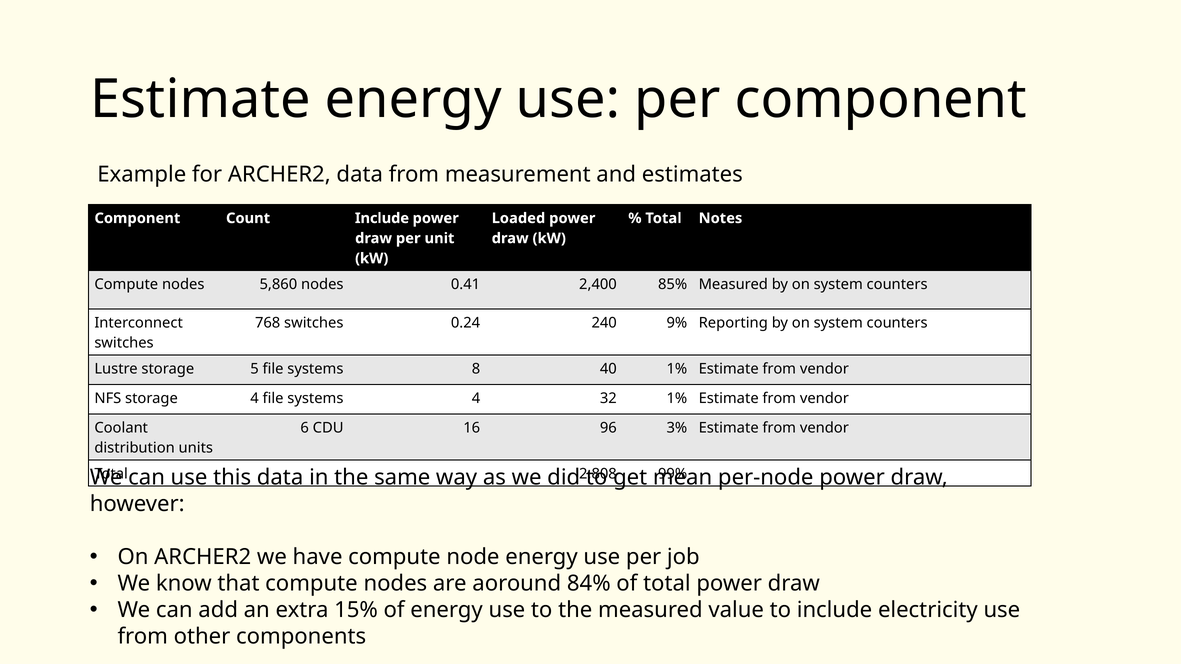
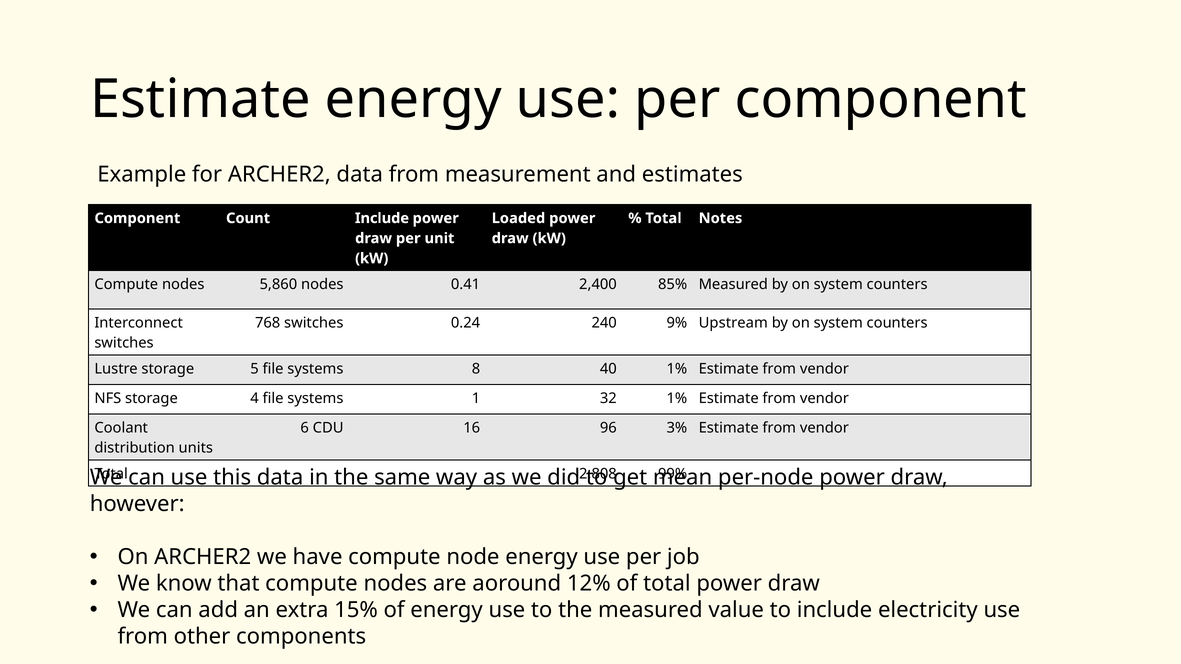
Reporting: Reporting -> Upstream (733, 323)
systems 4: 4 -> 1 (476, 399)
84%: 84% -> 12% (589, 584)
